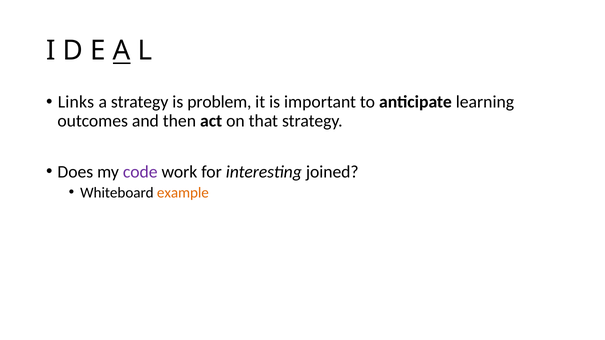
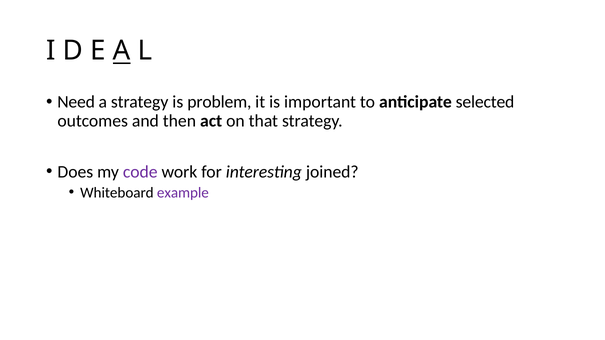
Links: Links -> Need (76, 102)
learning: learning -> selected (485, 102)
example colour: orange -> purple (183, 193)
